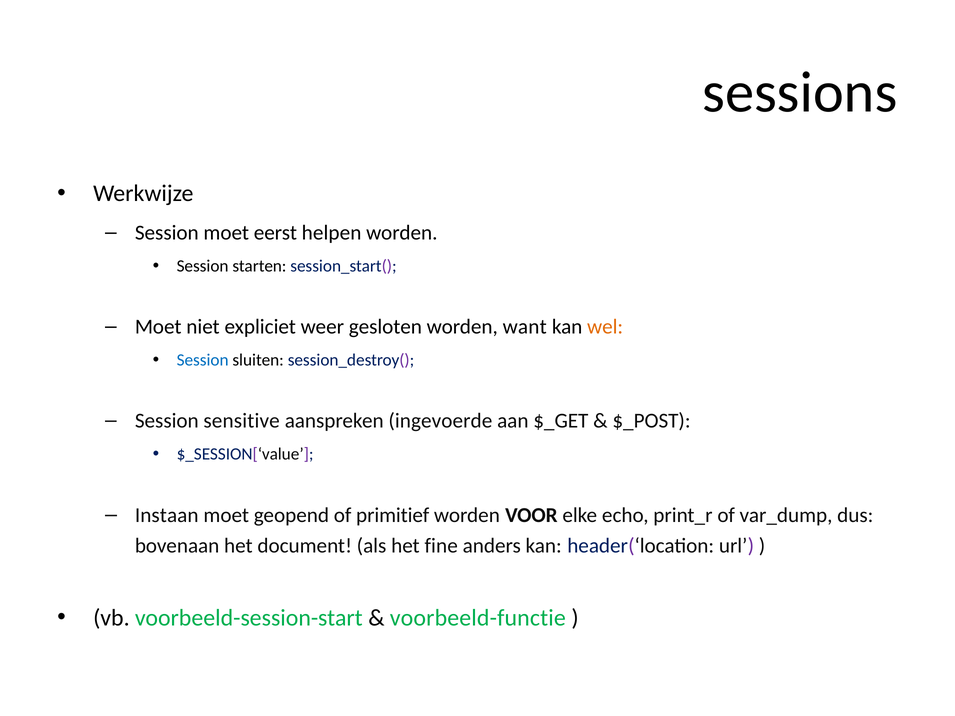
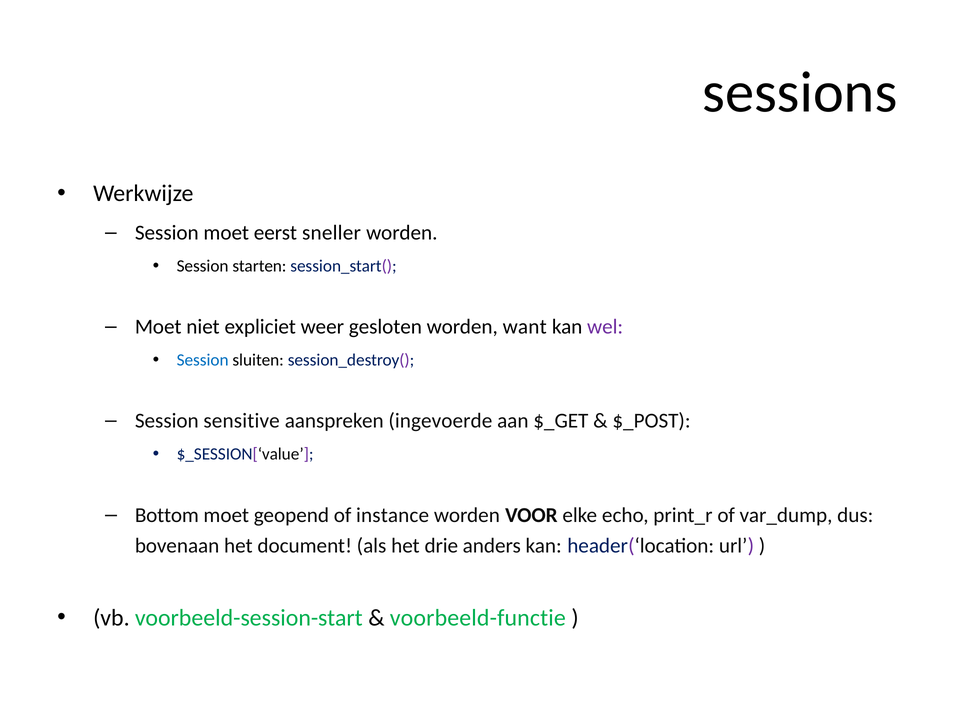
helpen: helpen -> sneller (331, 233)
wel colour: orange -> purple (605, 327)
Instaan: Instaan -> Bottom (167, 515)
primitief: primitief -> instance (393, 515)
fine: fine -> drie (441, 546)
